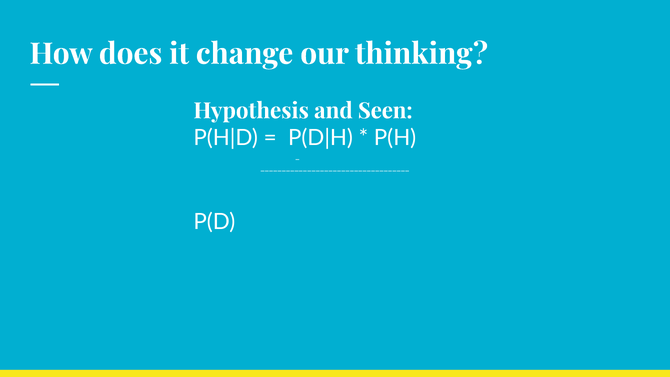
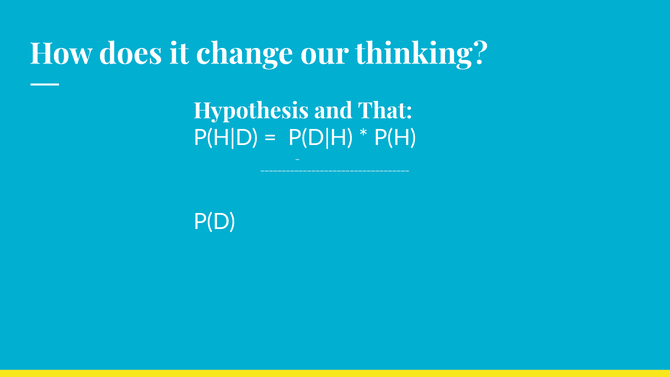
Seen: Seen -> That (385, 111)
